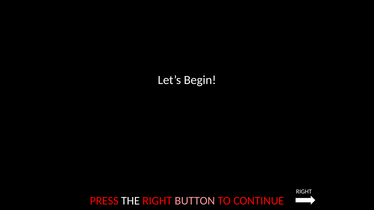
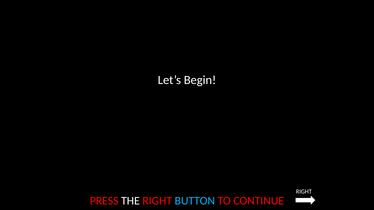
BUTTON colour: pink -> light blue (195, 201)
